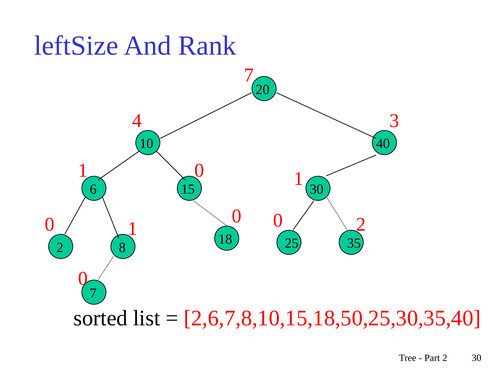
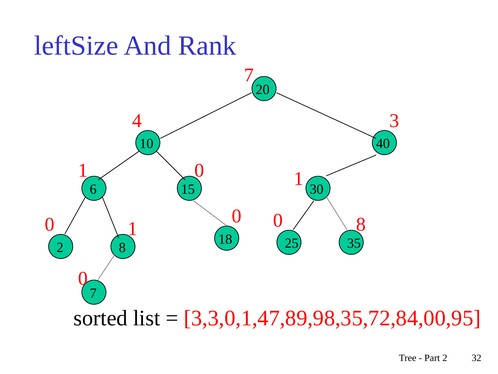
0 2: 2 -> 8 (361, 224)
2,6,7,8,10,15,18,50,25,30,35,40: 2,6,7,8,10,15,18,50,25,30,35,40 -> 3,3,0,1,47,89,98,35,72,84,00,95 (332, 318)
2 30: 30 -> 32 (477, 358)
